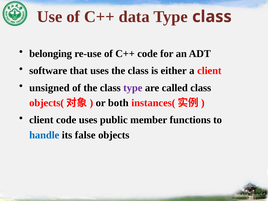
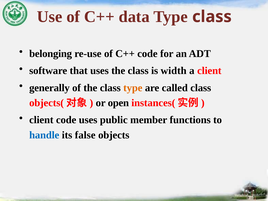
either: either -> width (174, 71)
unsigned: unsigned -> generally (49, 88)
type colour: purple -> orange (133, 88)
both: both -> open (118, 103)
